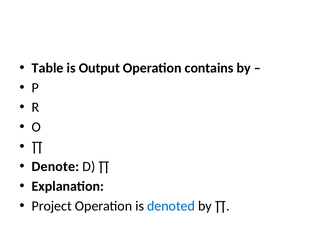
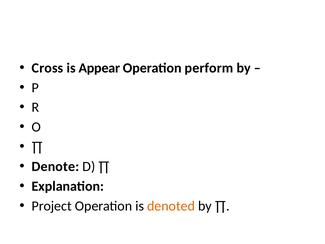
Table: Table -> Cross (48, 68)
Output: Output -> Appear (99, 68)
contains: contains -> perform (209, 68)
denoted colour: blue -> orange (171, 206)
